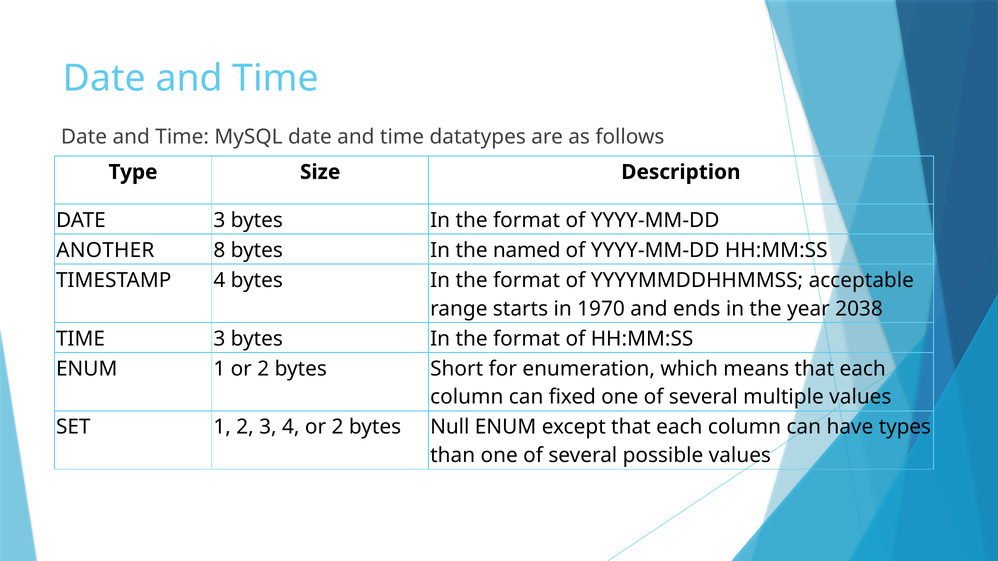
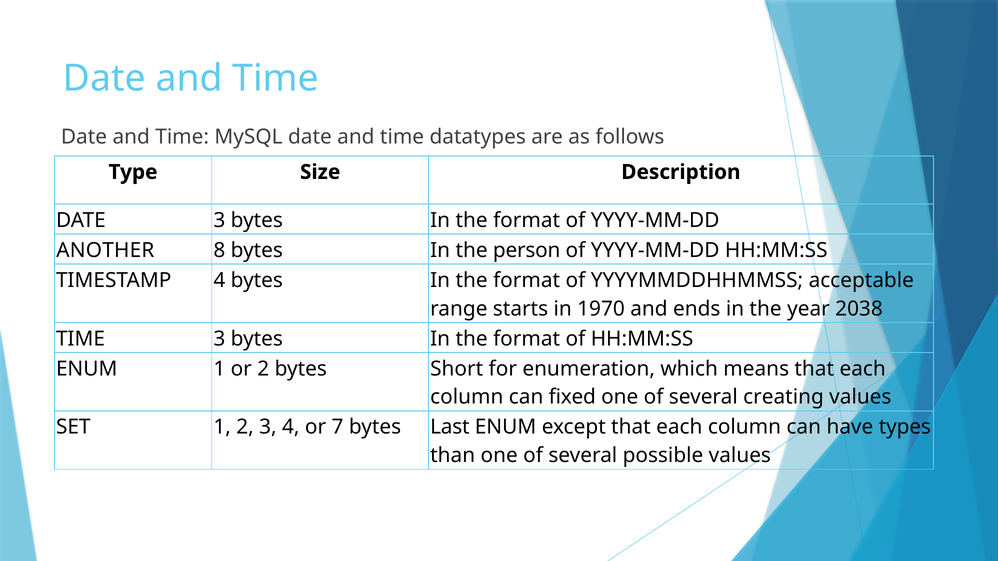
named: named -> person (527, 250)
multiple: multiple -> creating (783, 397)
4 or 2: 2 -> 7 (338, 427)
Null: Null -> Last (450, 427)
